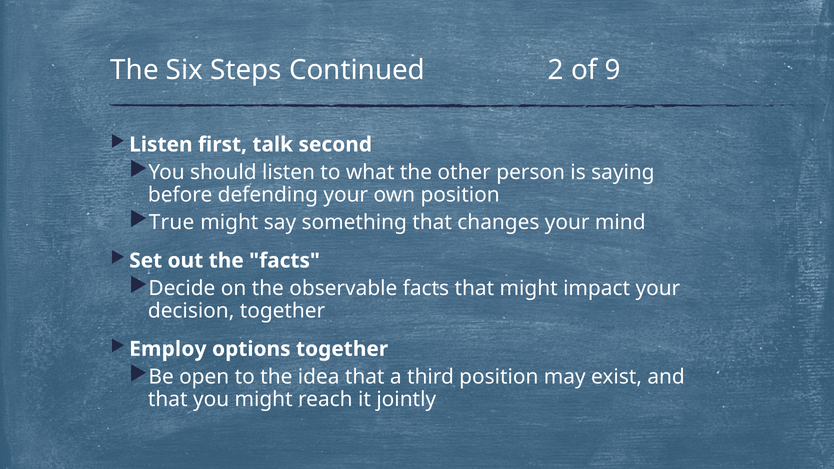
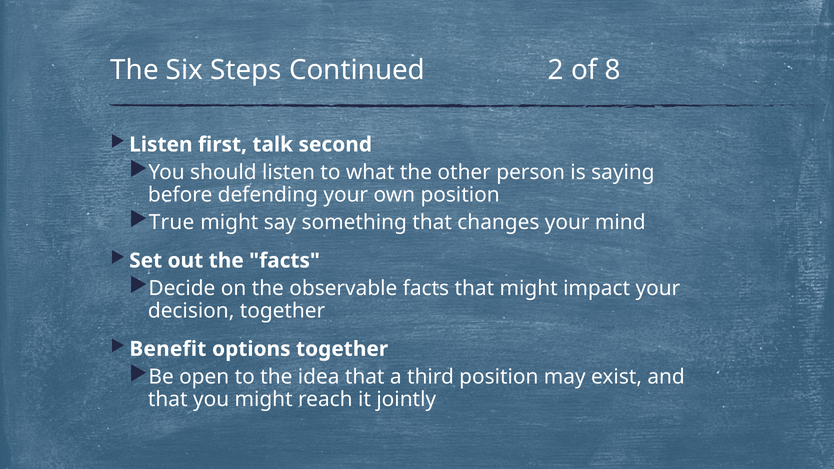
9: 9 -> 8 (613, 70)
Employ: Employ -> Benefit (168, 349)
